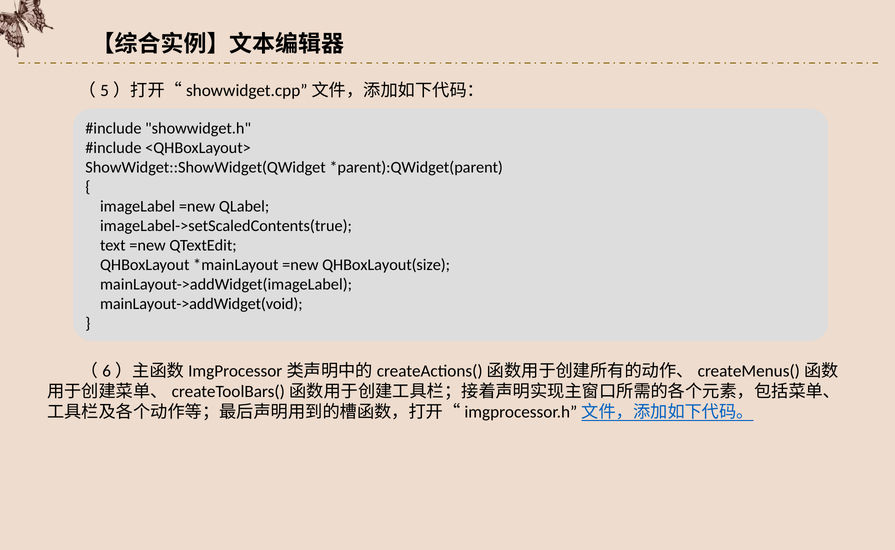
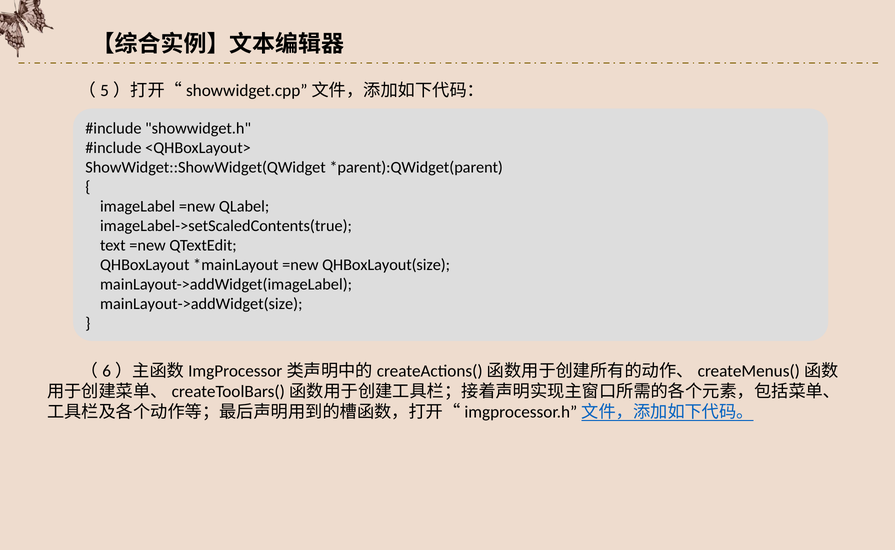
mainLayout->addWidget(void: mainLayout->addWidget(void -> mainLayout->addWidget(size (201, 304)
